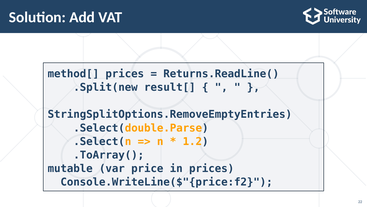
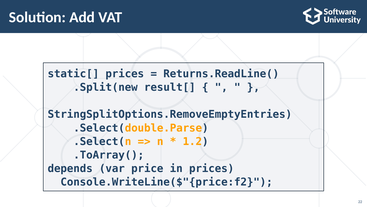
method[: method[ -> static[ (73, 74)
mutable: mutable -> depends (70, 168)
